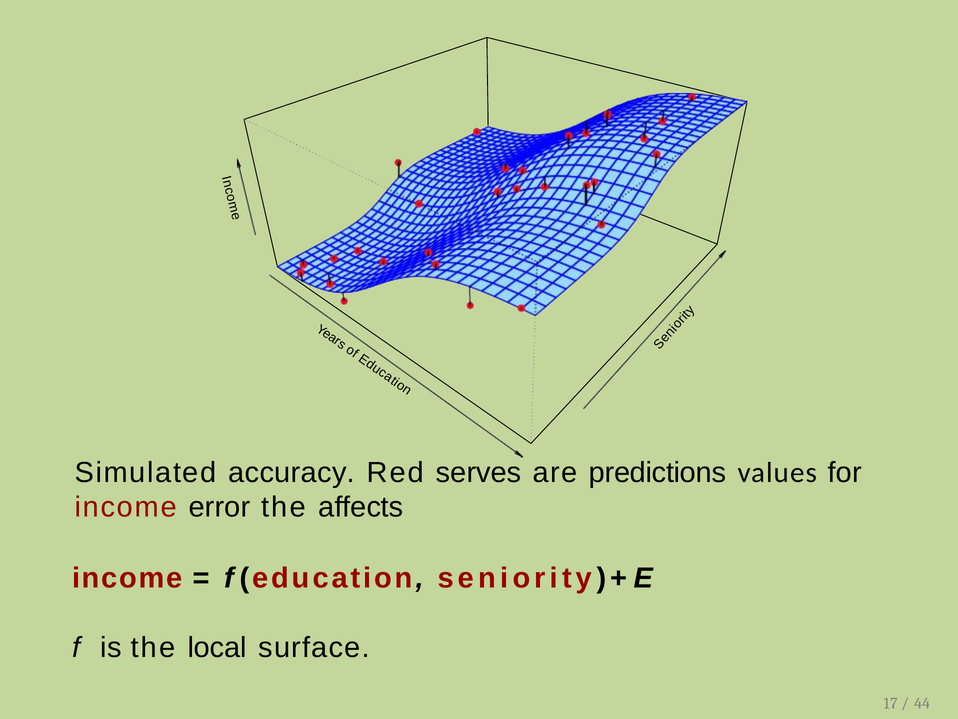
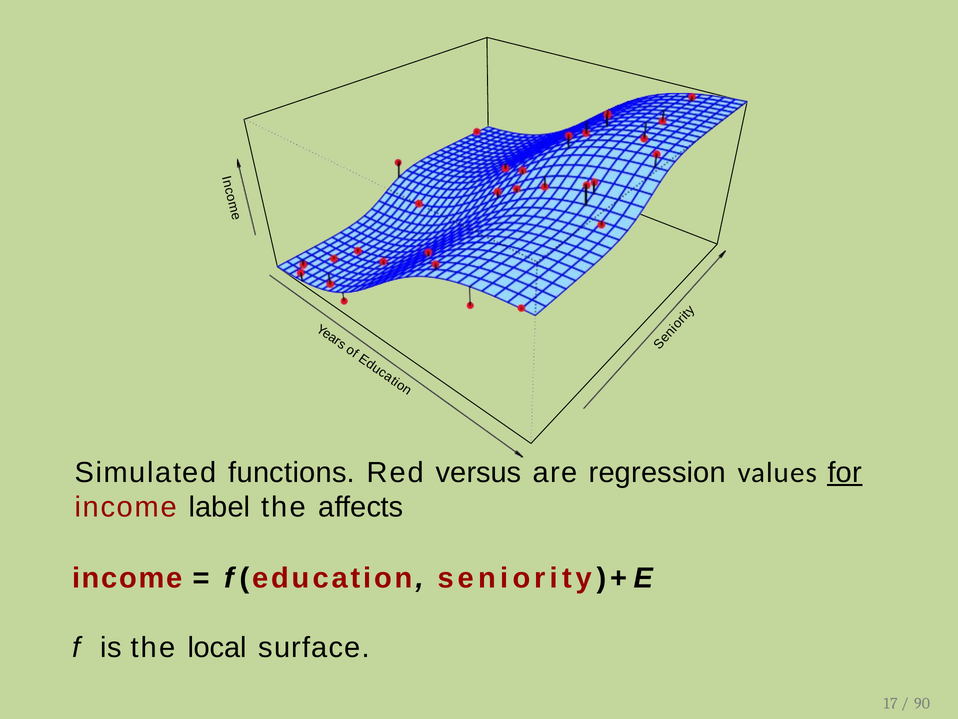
accuracy: accuracy -> functions (292, 473)
serves: serves -> versus (479, 473)
predictions: predictions -> regression (657, 473)
for underline: none -> present (845, 473)
error: error -> label (219, 508)
44: 44 -> 90 (922, 704)
